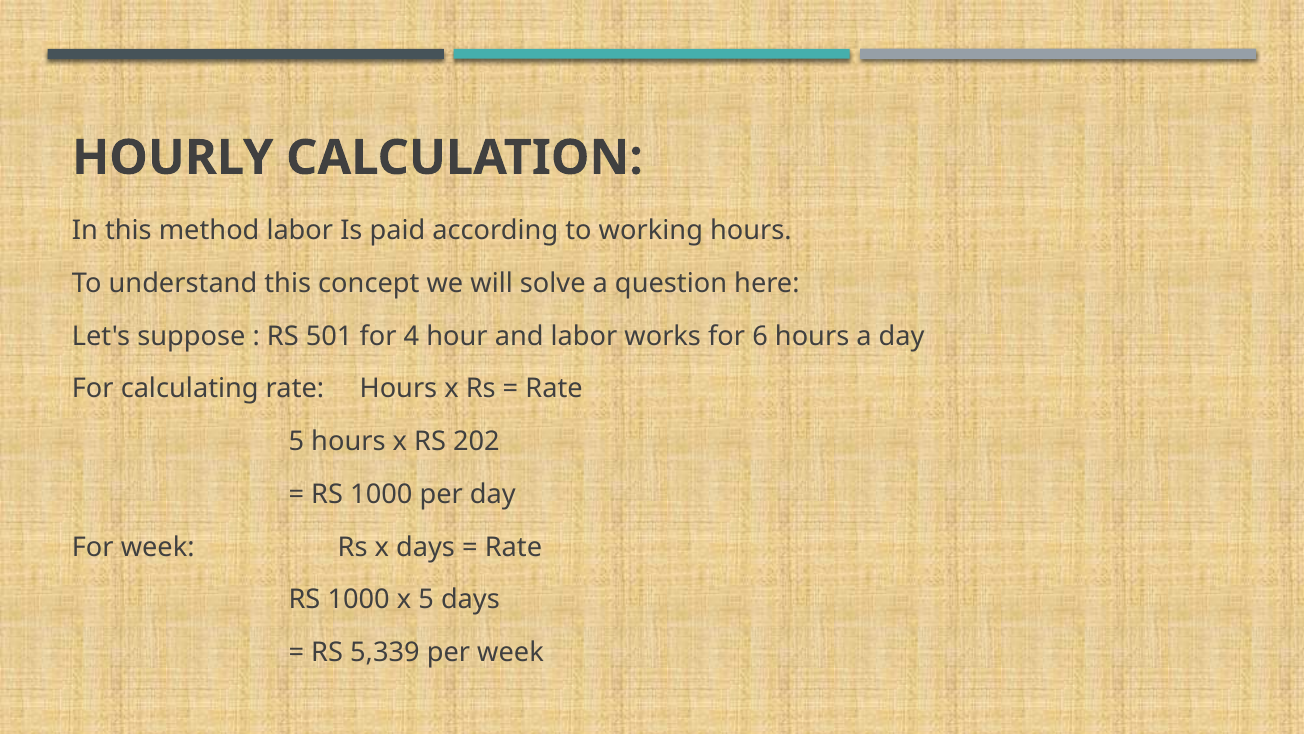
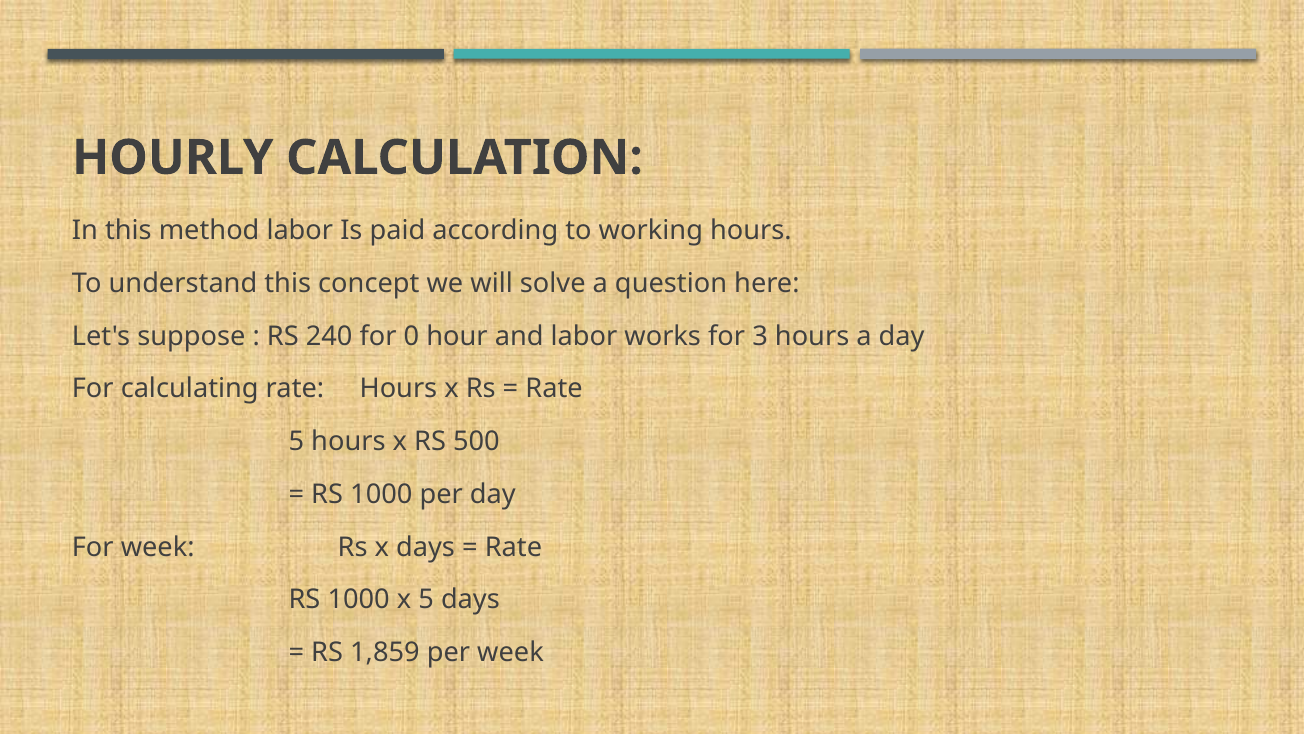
501: 501 -> 240 (329, 336)
4: 4 -> 0 (411, 336)
6: 6 -> 3 (760, 336)
202: 202 -> 500 (476, 441)
5,339: 5,339 -> 1,859 (385, 652)
